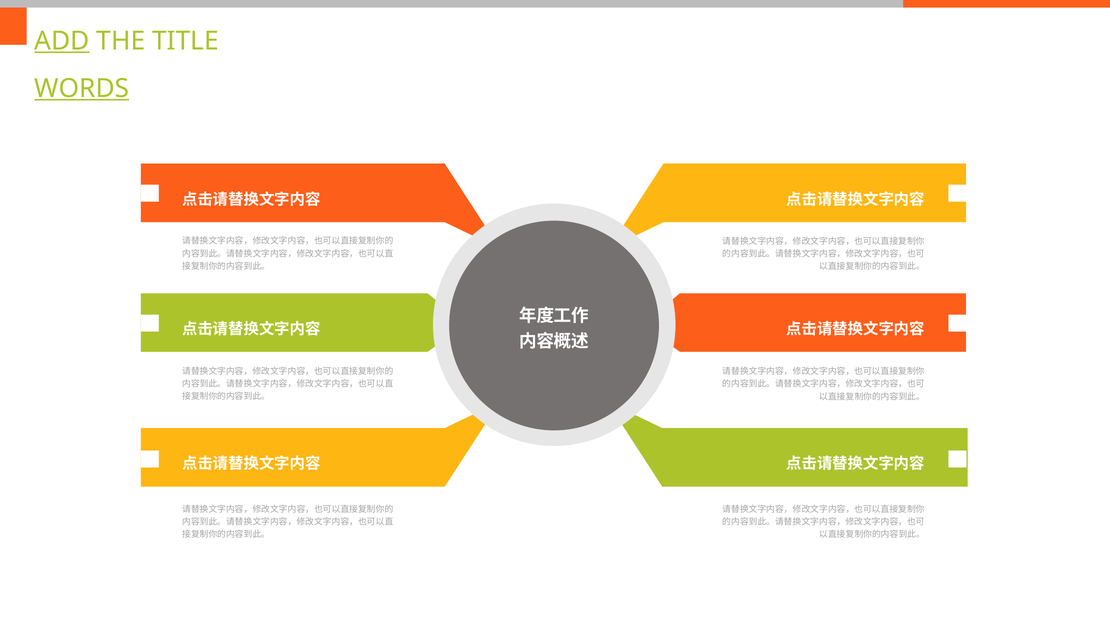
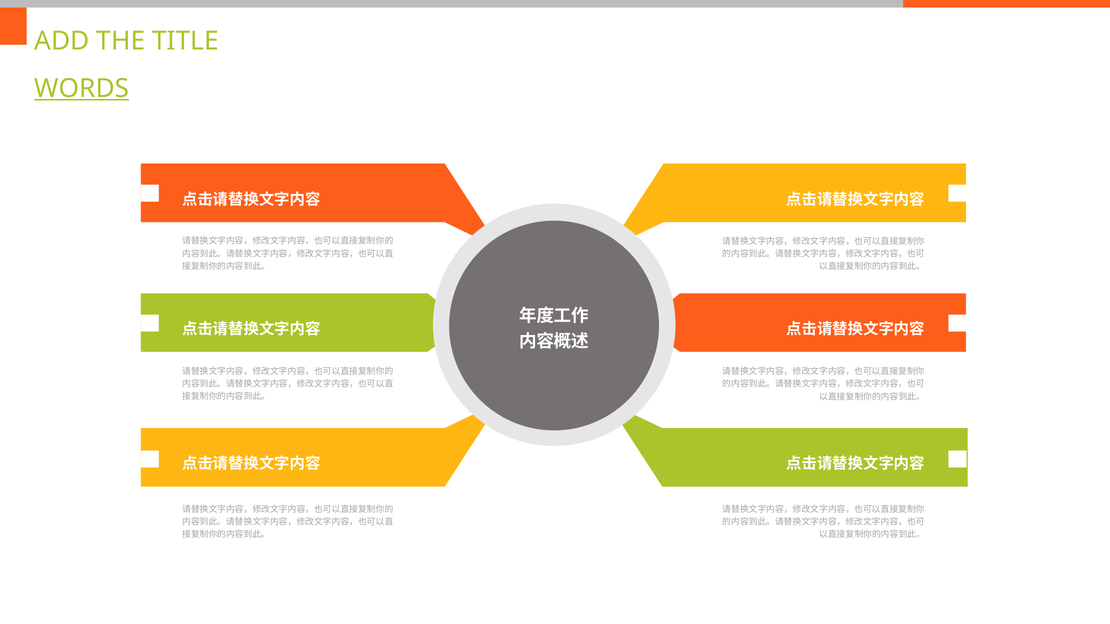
ADD underline: present -> none (62, 41)
